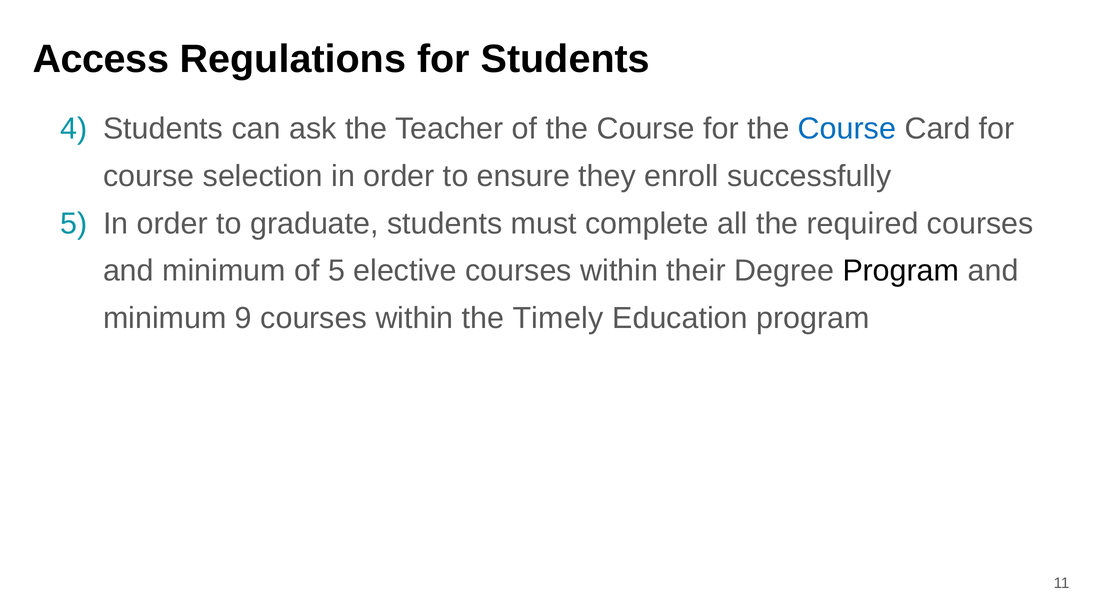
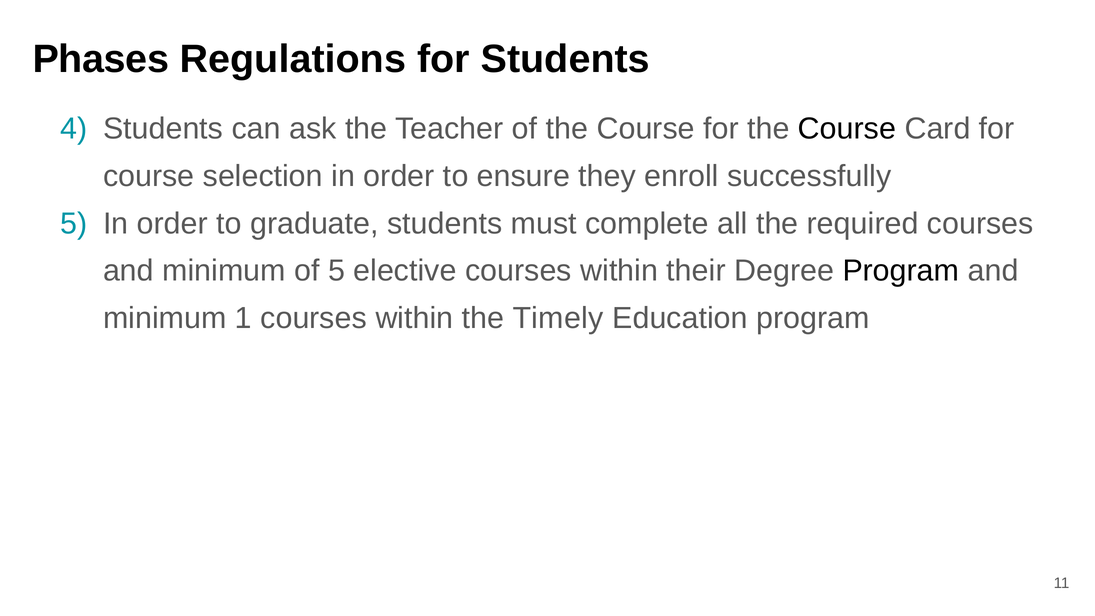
Access: Access -> Phases (101, 59)
Course colour: blue -> black (847, 129)
9: 9 -> 1 (243, 318)
